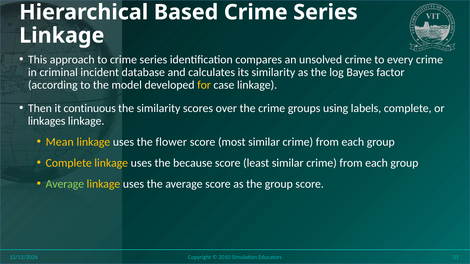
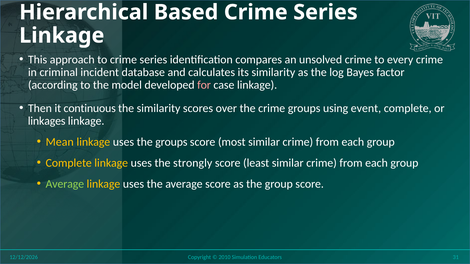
for colour: yellow -> pink (204, 85)
labels: labels -> event (366, 108)
the flower: flower -> groups (171, 142)
because: because -> strongly (193, 163)
